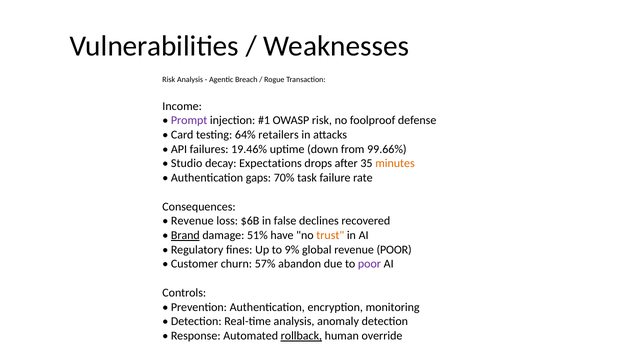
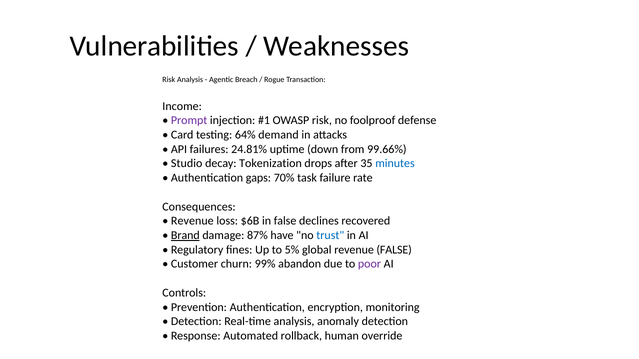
retailers: retailers -> demand (279, 135)
19.46%: 19.46% -> 24.81% (249, 149)
Expectations: Expectations -> Tokenization (271, 164)
minutes colour: orange -> blue (395, 164)
51%: 51% -> 87% (257, 236)
trust colour: orange -> blue (330, 236)
9%: 9% -> 5% (292, 250)
revenue POOR: POOR -> FALSE (394, 250)
57%: 57% -> 99% (265, 264)
rollback underline: present -> none (301, 336)
